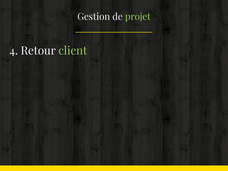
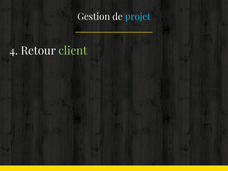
projet colour: light green -> light blue (138, 17)
